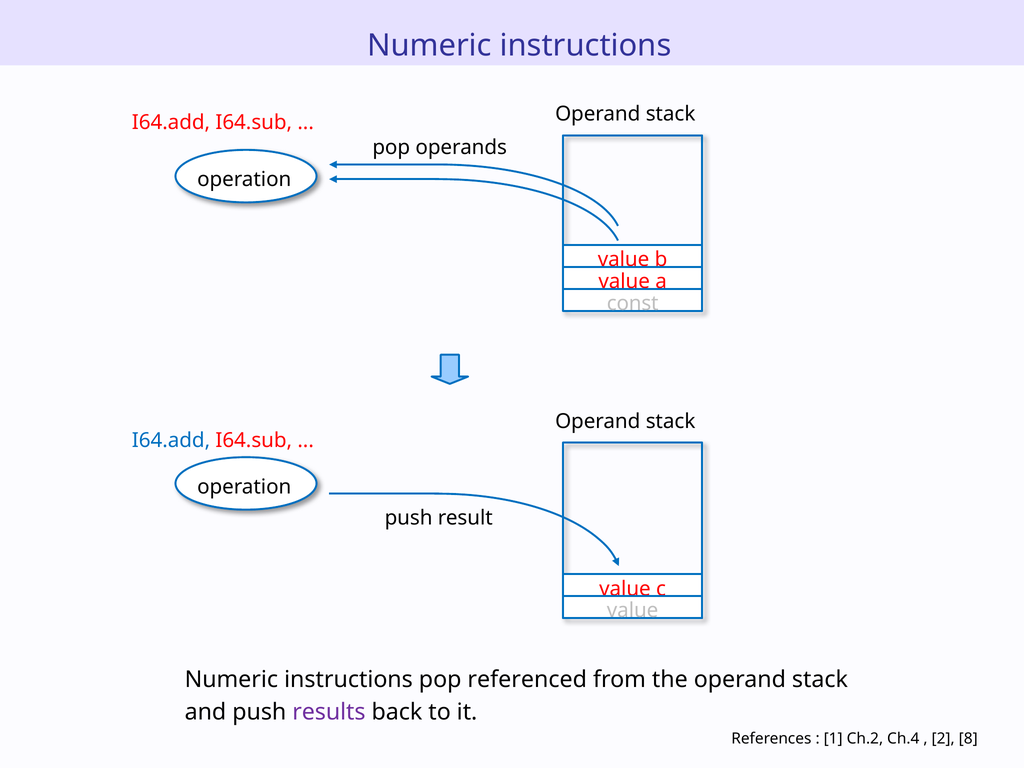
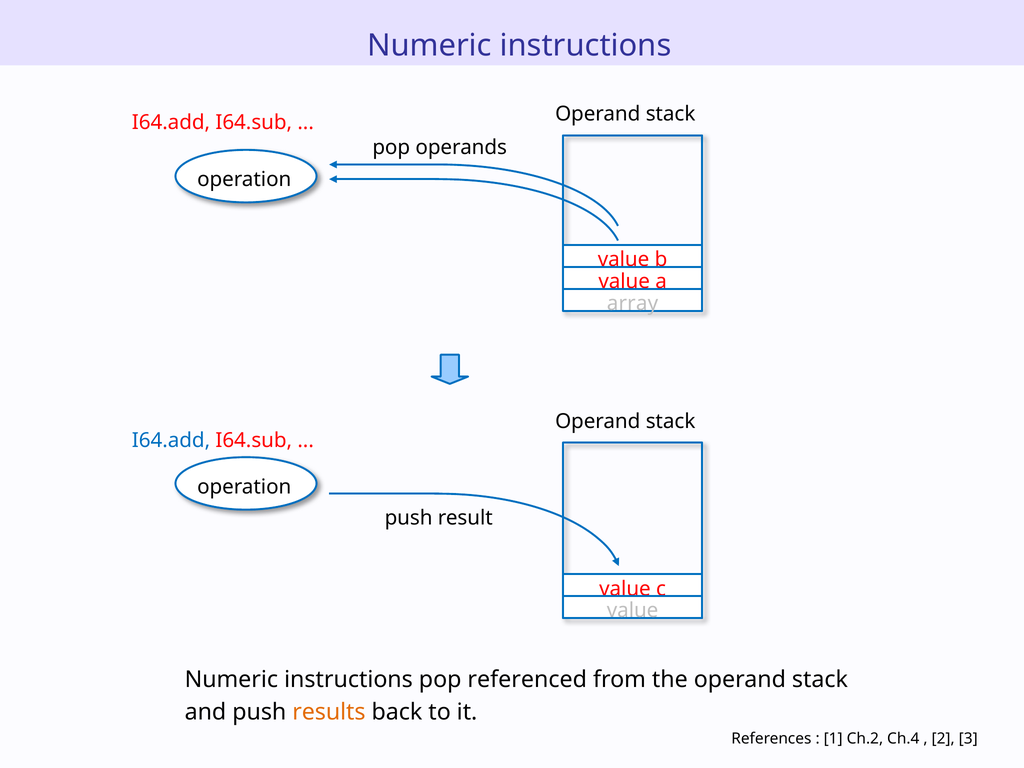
const: const -> array (633, 303)
results colour: purple -> orange (329, 712)
8: 8 -> 3 (968, 738)
